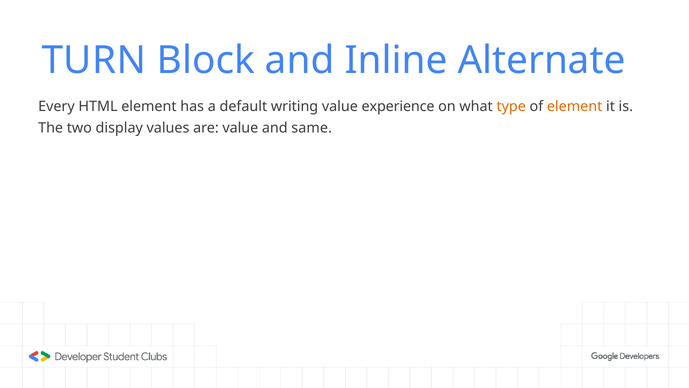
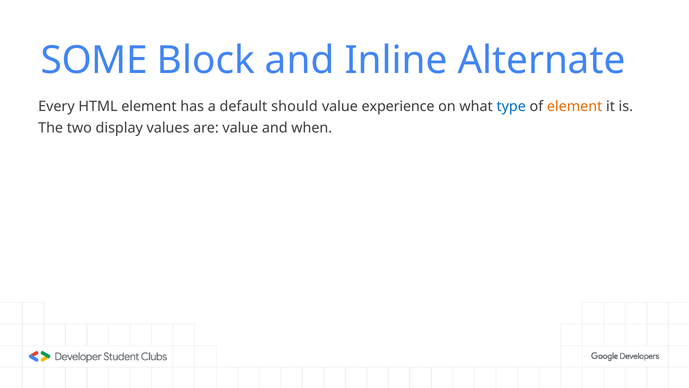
TURN: TURN -> SOME (94, 60)
writing: writing -> should (294, 107)
type colour: orange -> blue (511, 107)
same: same -> when (312, 128)
